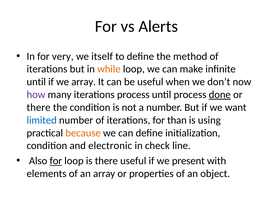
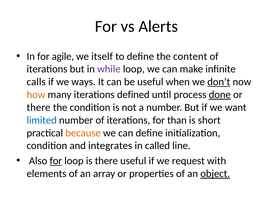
very: very -> agile (63, 56)
method: method -> content (190, 56)
while colour: orange -> purple (109, 69)
until: until -> calls (36, 82)
we array: array -> ways (84, 82)
don’t underline: none -> present (219, 82)
how colour: purple -> orange (36, 94)
iterations process: process -> defined (133, 94)
using: using -> short (209, 120)
electronic: electronic -> integrates (110, 145)
check: check -> called (157, 145)
present: present -> request (188, 161)
object underline: none -> present (215, 173)
